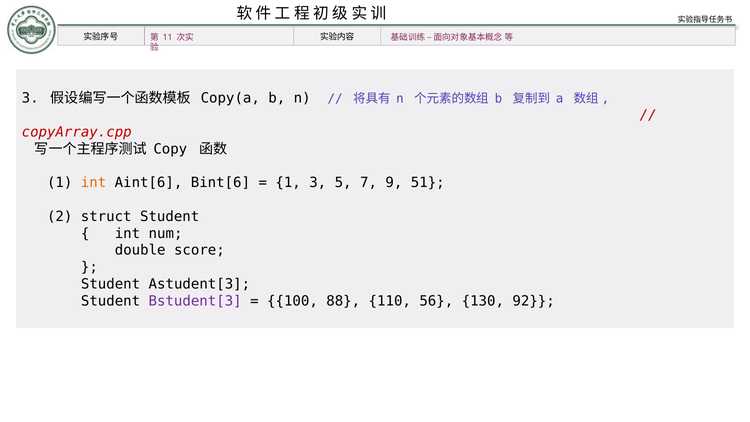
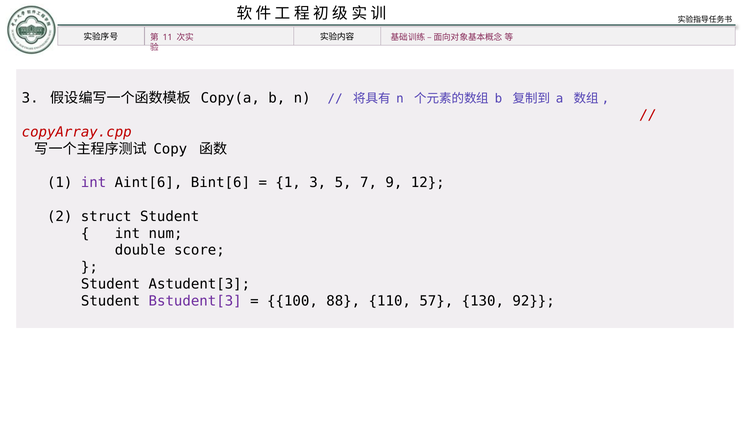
int colour: orange -> purple (94, 183)
51: 51 -> 12 (428, 183)
56: 56 -> 57 (436, 301)
